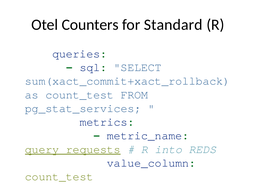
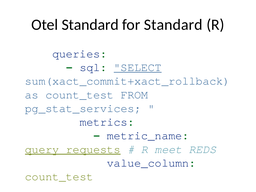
Otel Counters: Counters -> Standard (90, 25)
SELECT underline: none -> present (138, 67)
into: into -> meet (168, 149)
